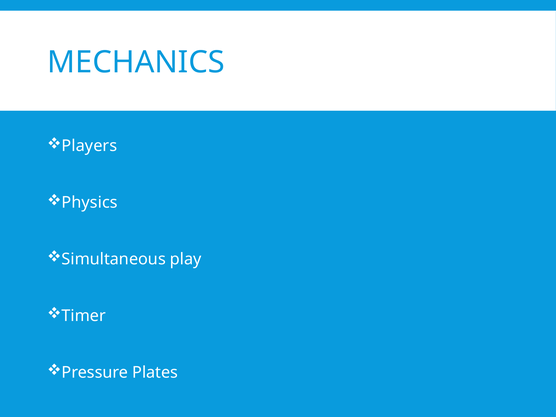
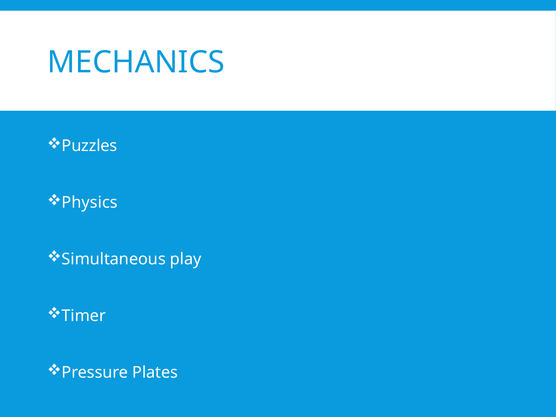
Players: Players -> Puzzles (89, 146)
